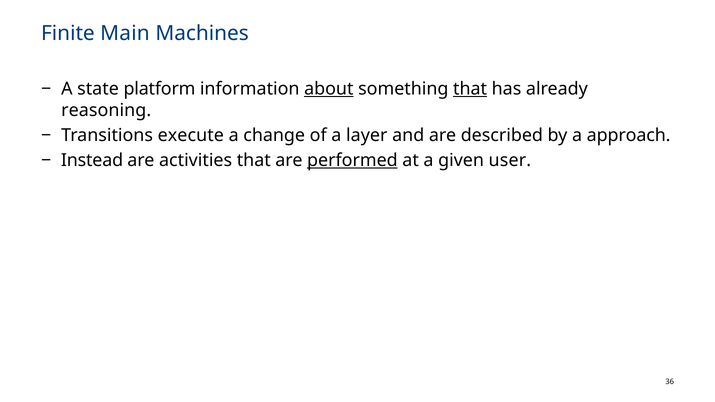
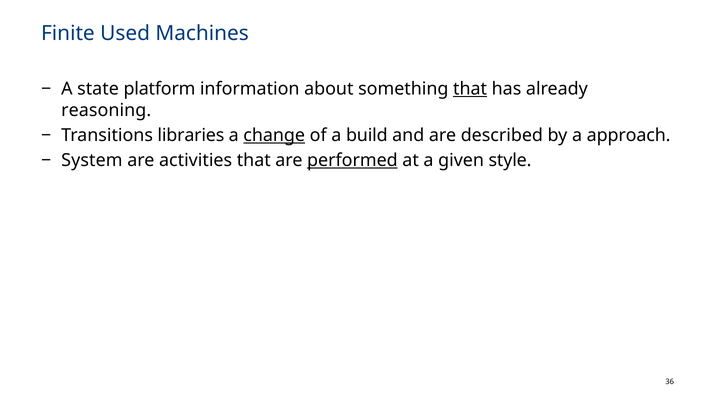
Main: Main -> Used (125, 33)
about underline: present -> none (329, 89)
execute: execute -> libraries (191, 136)
change underline: none -> present (274, 136)
layer: layer -> build (367, 136)
Instead: Instead -> System (92, 161)
user: user -> style (510, 161)
